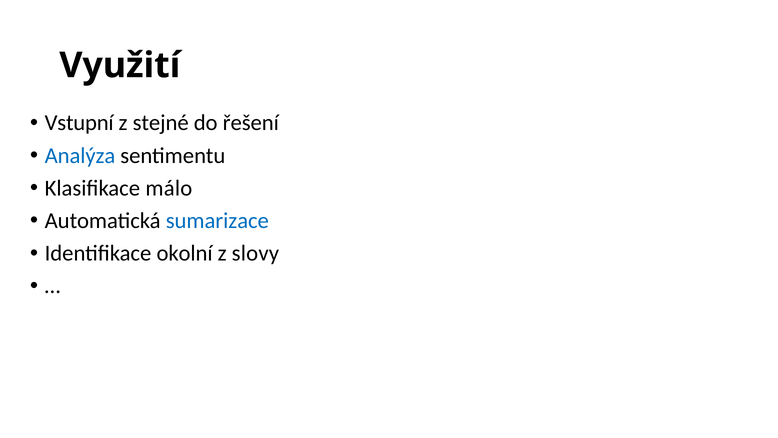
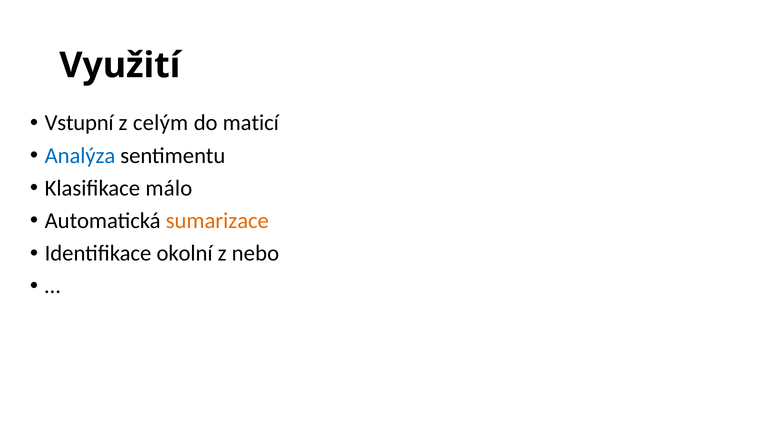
stejné: stejné -> celým (161, 123)
řešení: řešení -> maticí (251, 123)
sumarizace colour: blue -> orange (217, 221)
slovy: slovy -> nebo (255, 253)
